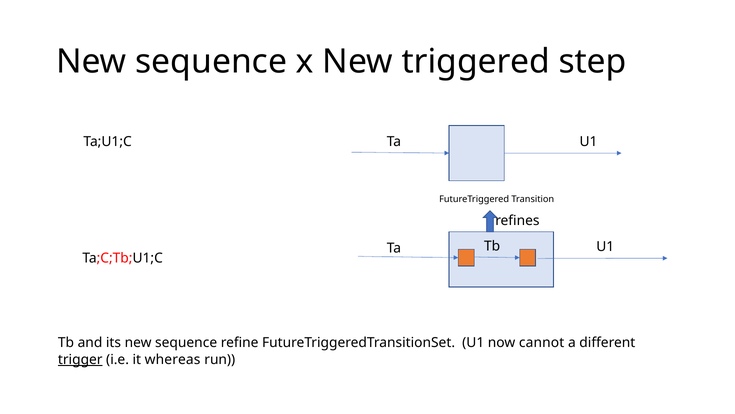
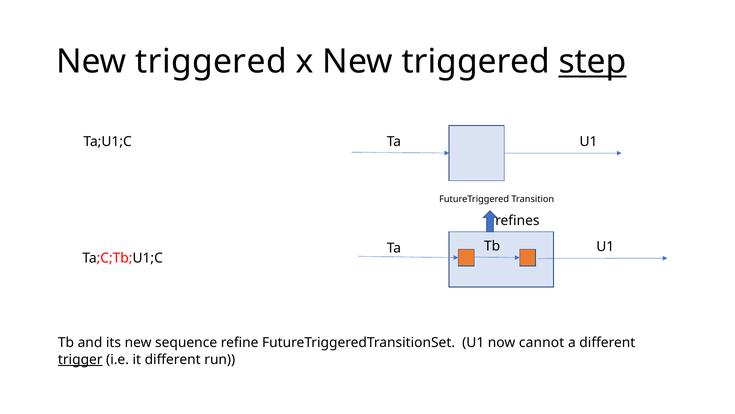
sequence: sequence -> triggered (211, 62)
step underline: none -> present (593, 62)
it whereas: whereas -> different (173, 359)
